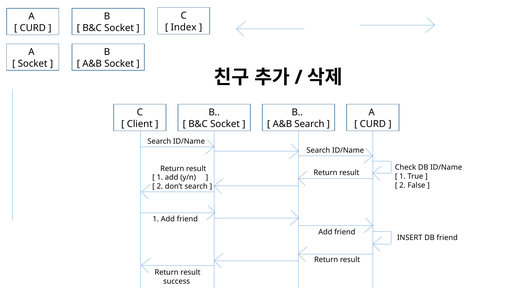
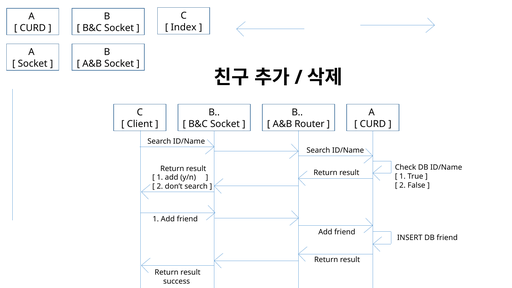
A&B Search: Search -> Router (309, 124)
